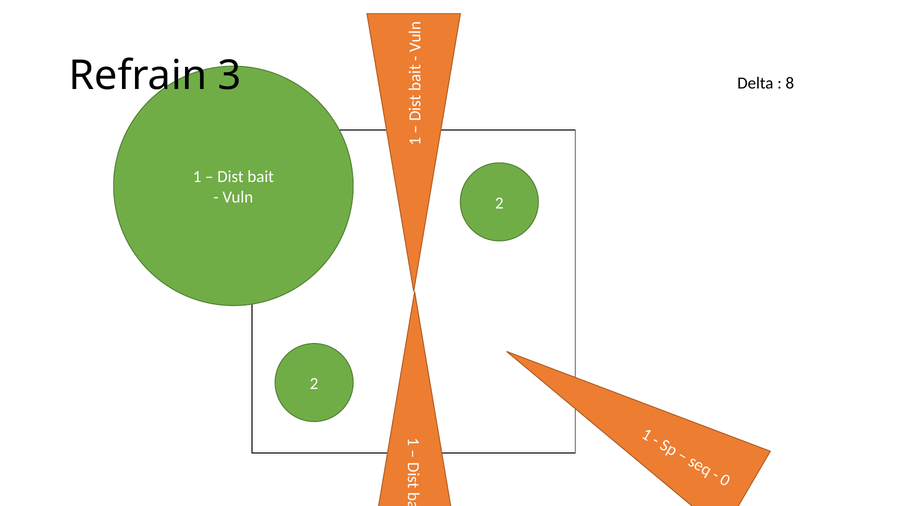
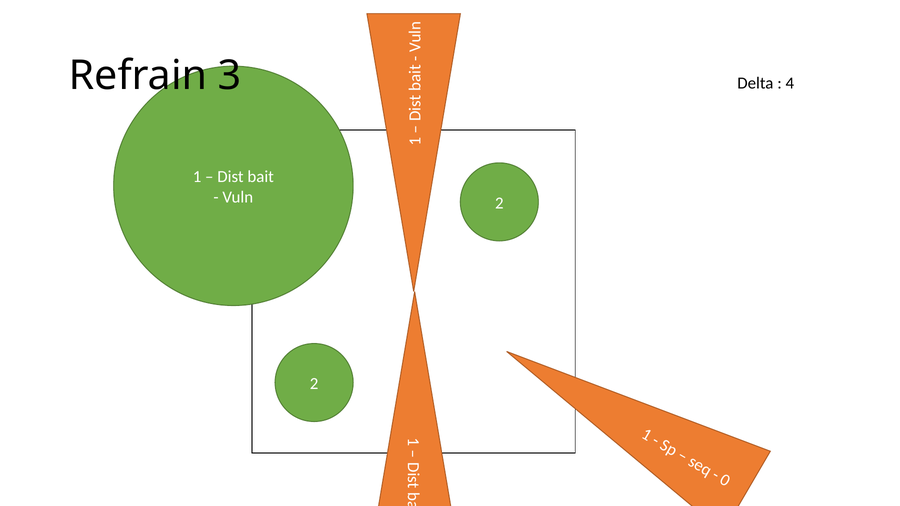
8: 8 -> 4 (790, 83)
